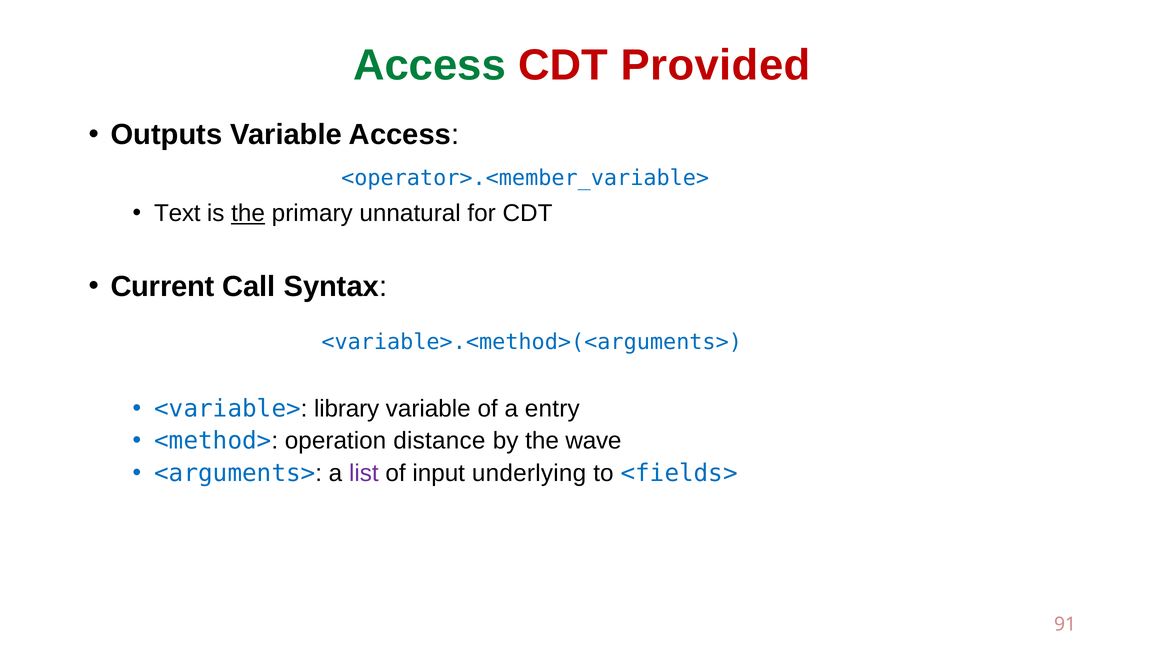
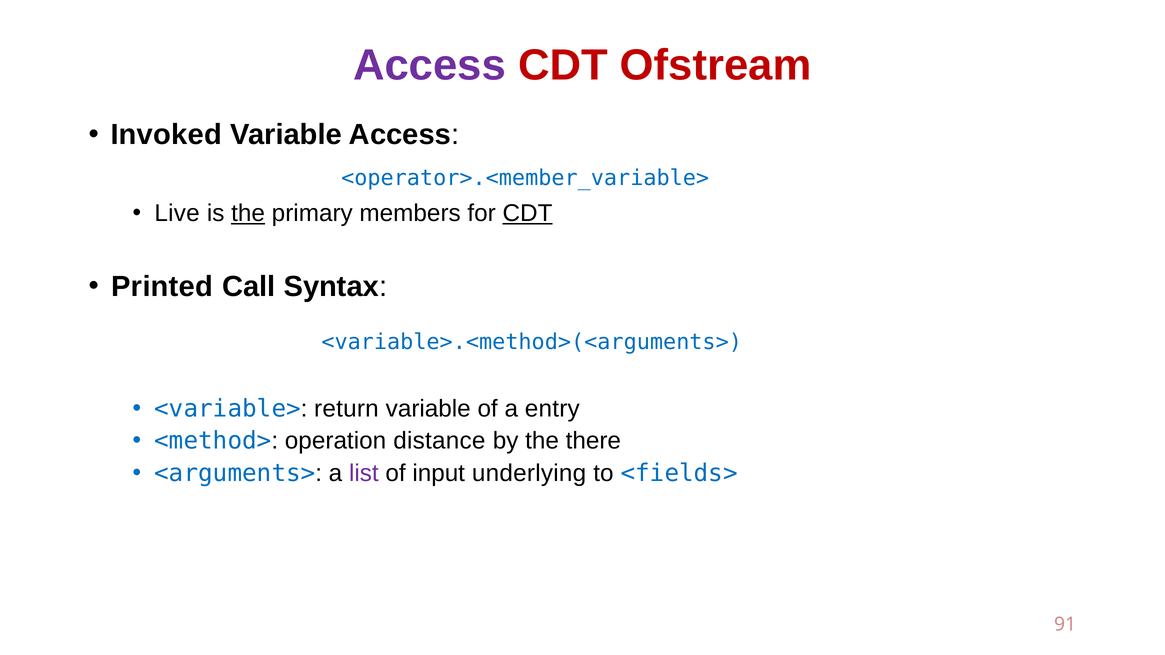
Access colour: green -> purple (429, 65)
Provided: Provided -> Ofstream (716, 65)
Outputs: Outputs -> Invoked (166, 135)
Text: Text -> Live (177, 213)
unnatural: unnatural -> members (410, 213)
CDT underline: none -> present (527, 213)
Current: Current -> Printed (162, 287)
library: library -> return (346, 409)
wave: wave -> there (593, 441)
